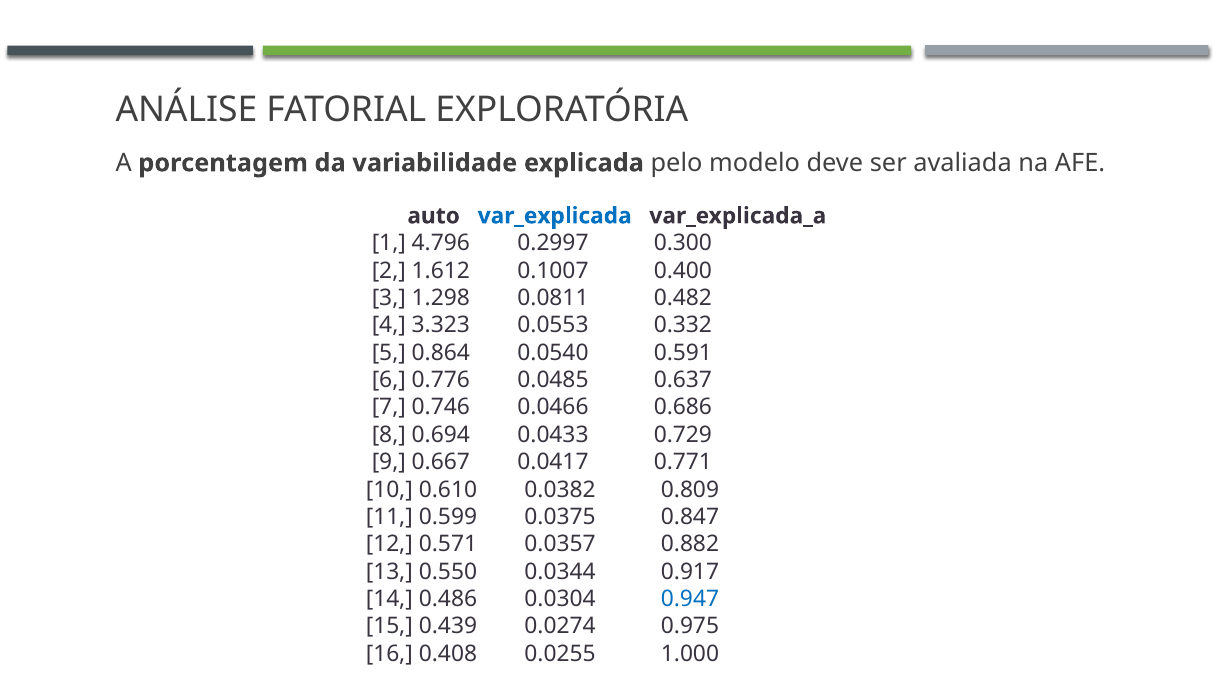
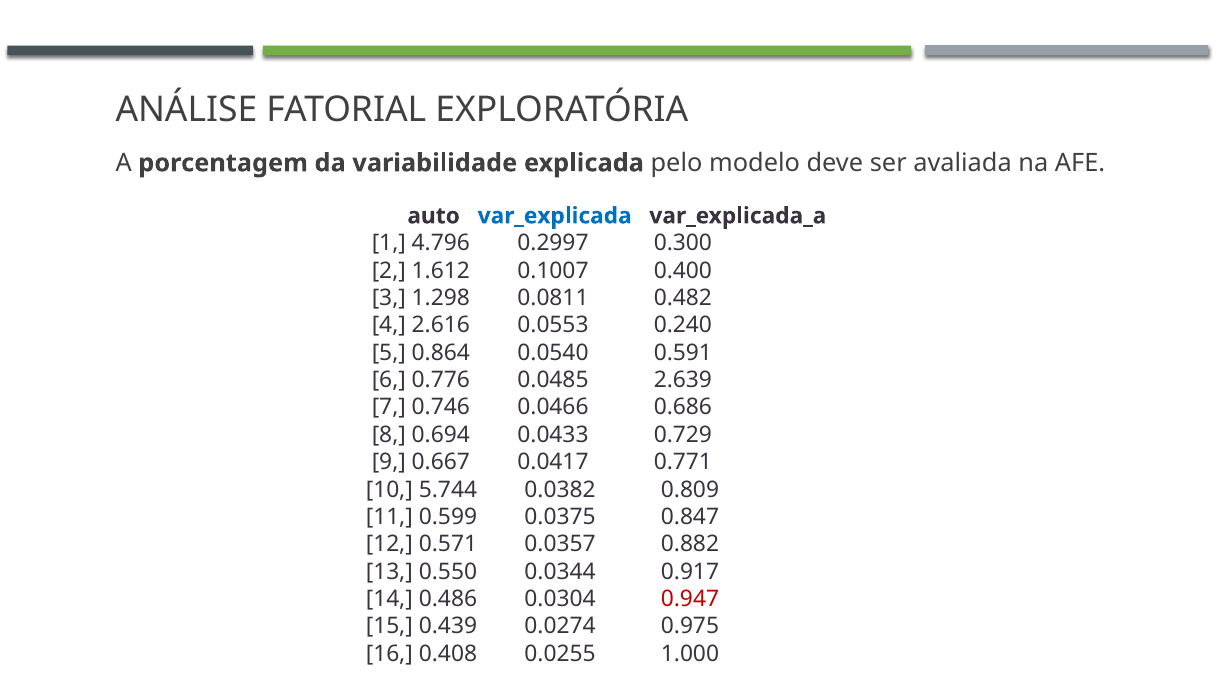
3.323: 3.323 -> 2.616 (441, 325)
0.332: 0.332 -> 0.240 (683, 325)
0.637: 0.637 -> 2.639 (683, 380)
0.610: 0.610 -> 5.744 (448, 489)
0.947 colour: blue -> red (690, 599)
